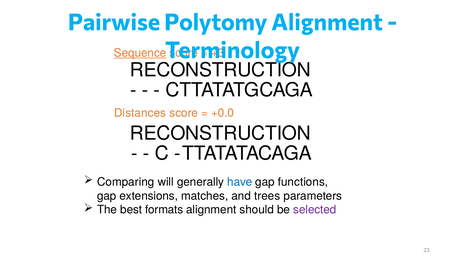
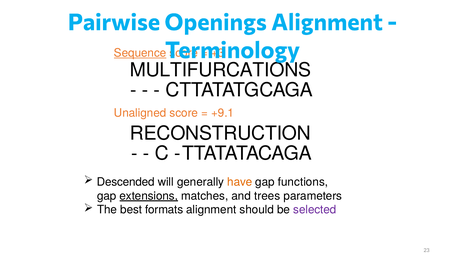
Polytomy: Polytomy -> Openings (216, 22)
RECONSTRUCTION: RECONSTRUCTION -> MULTIFURCATIONS (220, 70)
Distances: Distances -> Unaligned (140, 113)
+0.0: +0.0 -> +9.1 (223, 113)
Comparing: Comparing -> Descended (126, 182)
have colour: blue -> orange (240, 182)
extensions underline: none -> present (149, 195)
